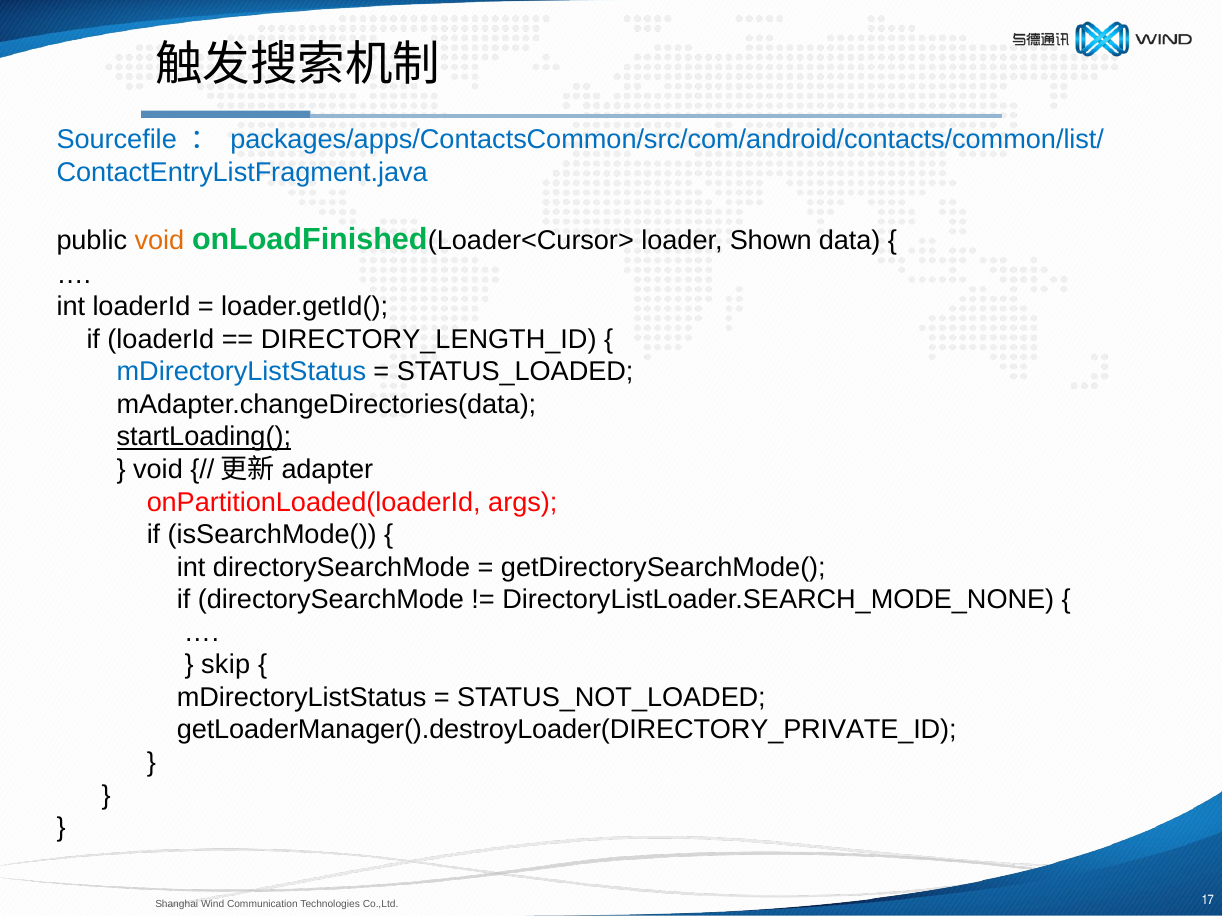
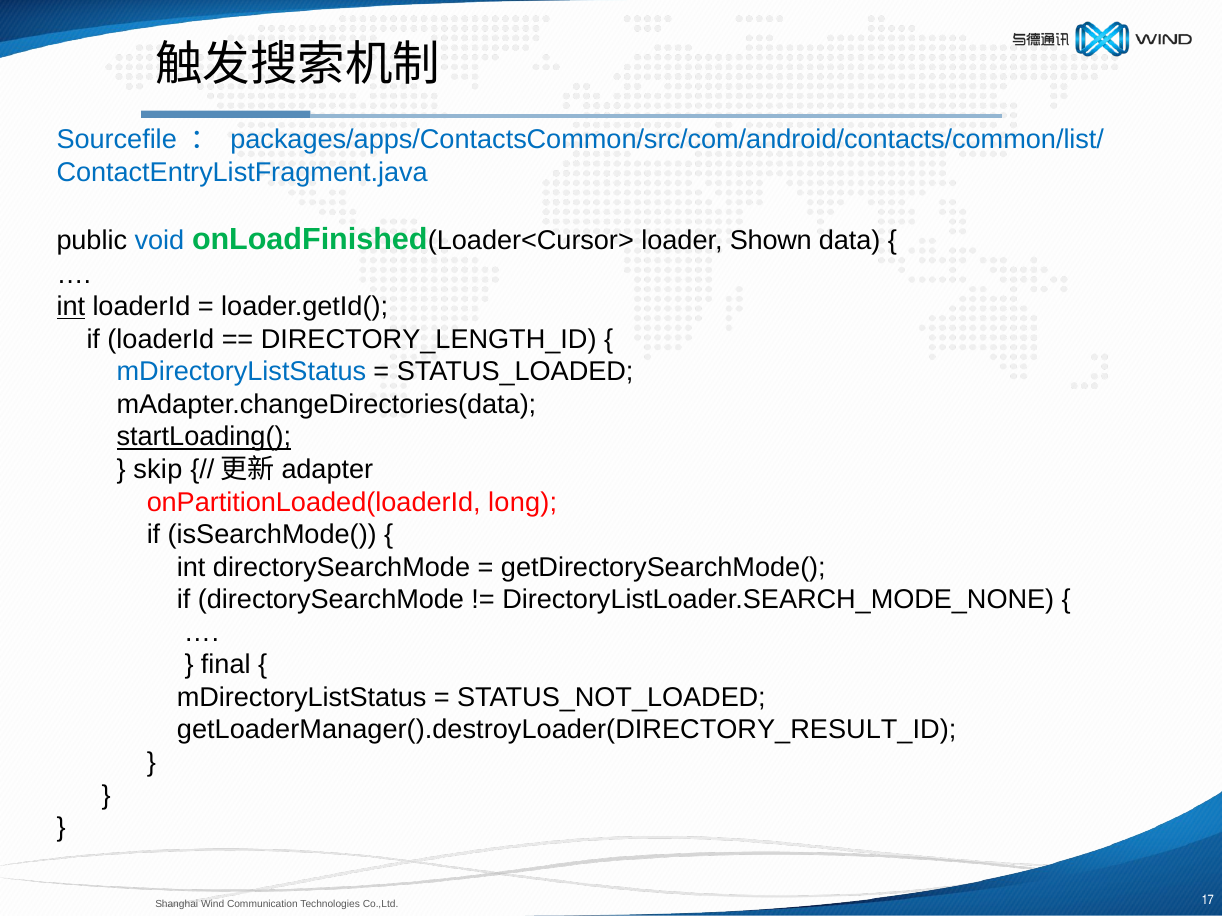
void colour: orange -> blue (159, 241)
int underline: none -> present (71, 307)
void: void -> skip (158, 470)
args: args -> long (523, 502)
skip: skip -> final (226, 665)
getLoaderManager().destroyLoader(DIRECTORY_PRIVATE_ID: getLoaderManager().destroyLoader(DIRECTORY_PRIVATE_ID -> getLoaderManager().destroyLoader(DIRECTORY_RESULT_ID (567, 730)
